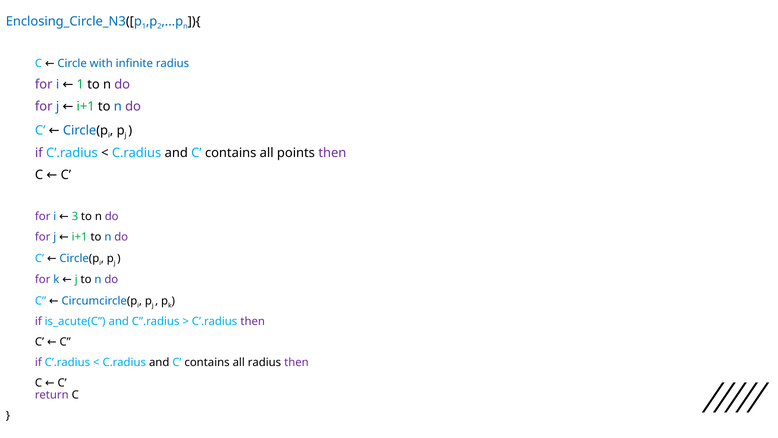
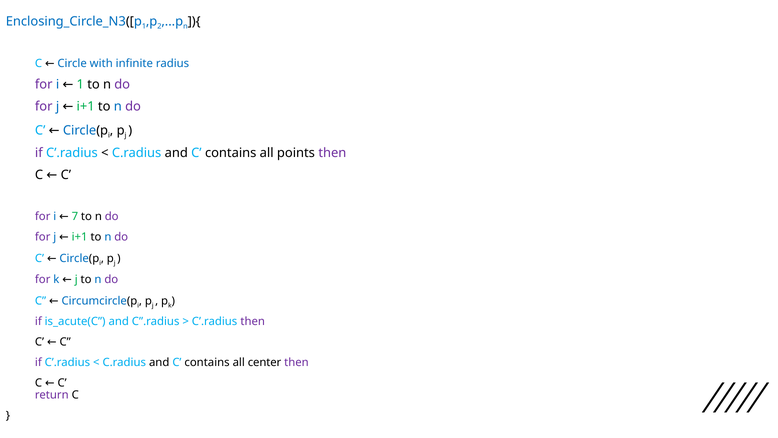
3: 3 -> 7 (75, 216)
all radius: radius -> center (265, 362)
